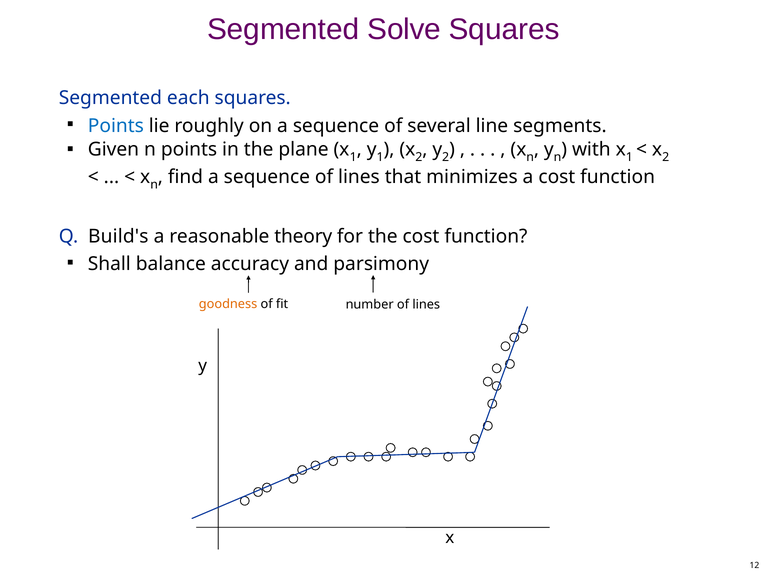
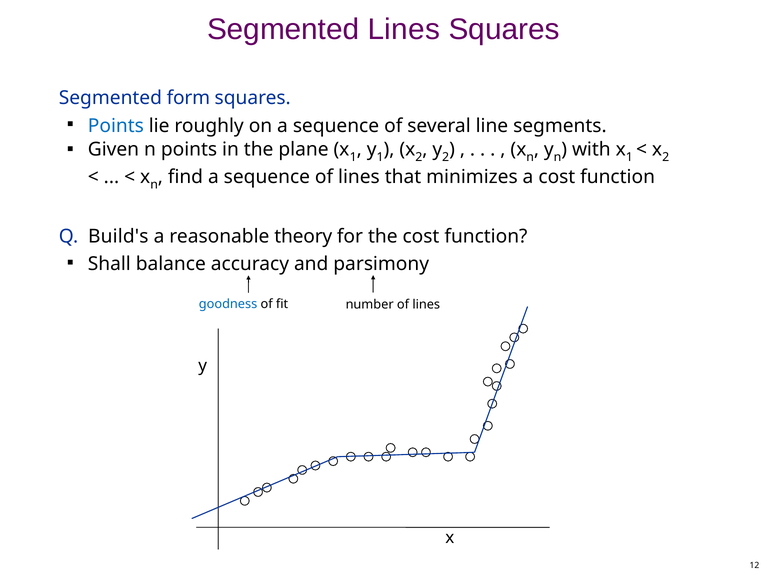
Segmented Solve: Solve -> Lines (404, 30)
each: each -> form (188, 98)
goodness colour: orange -> blue (228, 304)
